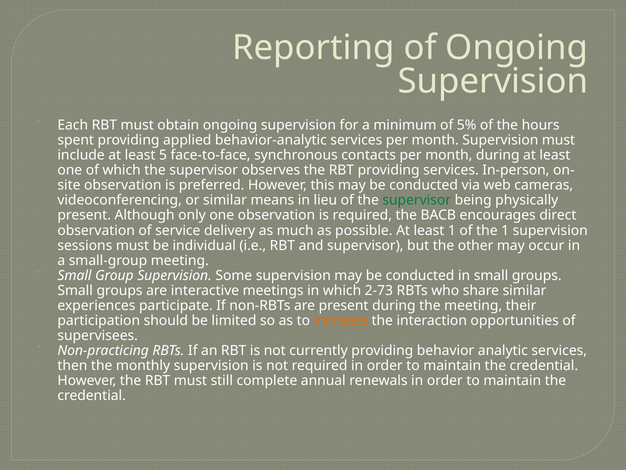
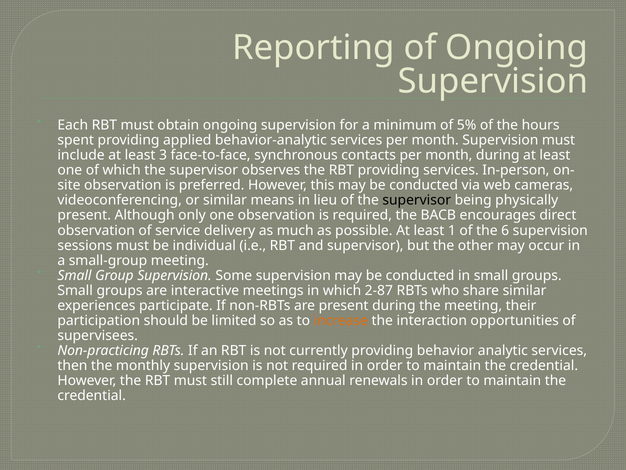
5: 5 -> 3 (163, 155)
supervisor colour: green -> black (417, 200)
the 1: 1 -> 6 (505, 230)
2-73: 2-73 -> 2-87 (379, 290)
